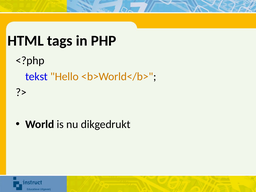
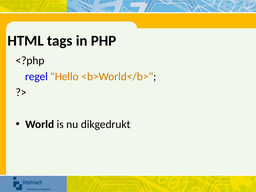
tekst: tekst -> regel (37, 76)
